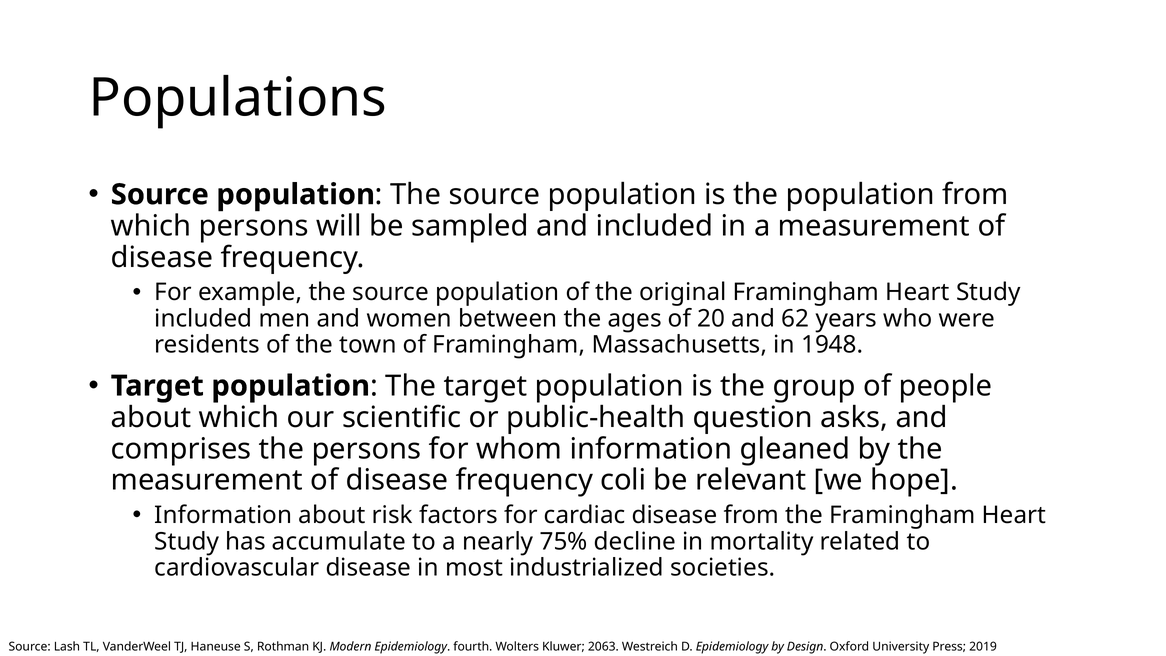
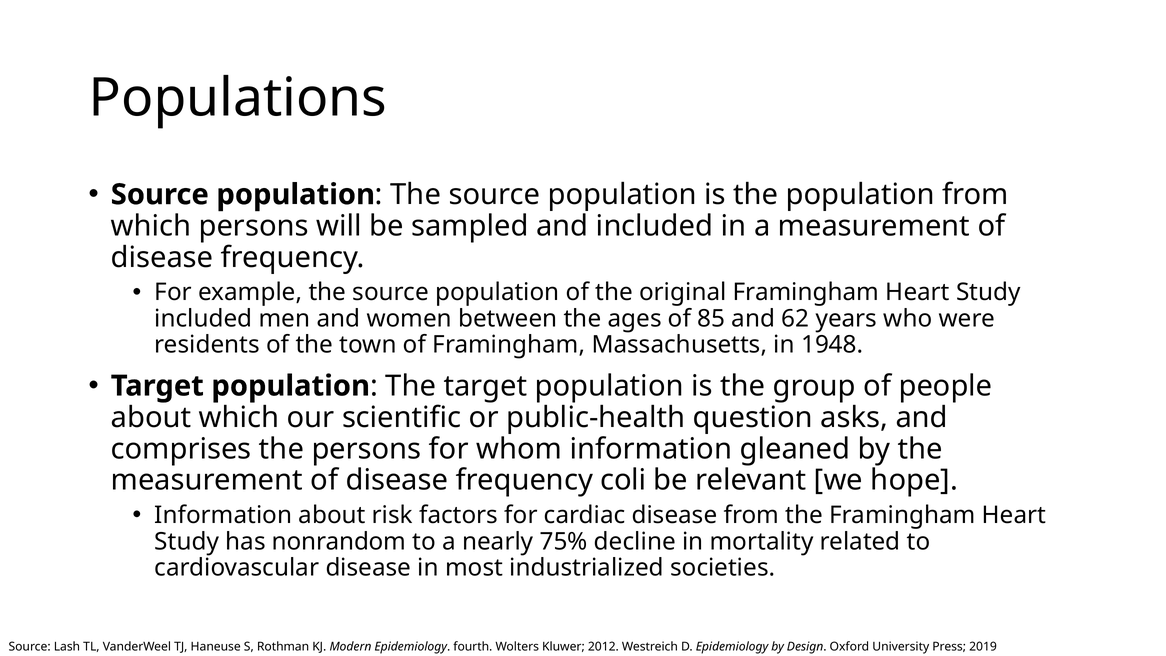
20: 20 -> 85 (711, 319)
accumulate: accumulate -> nonrandom (339, 541)
2063: 2063 -> 2012 (603, 647)
